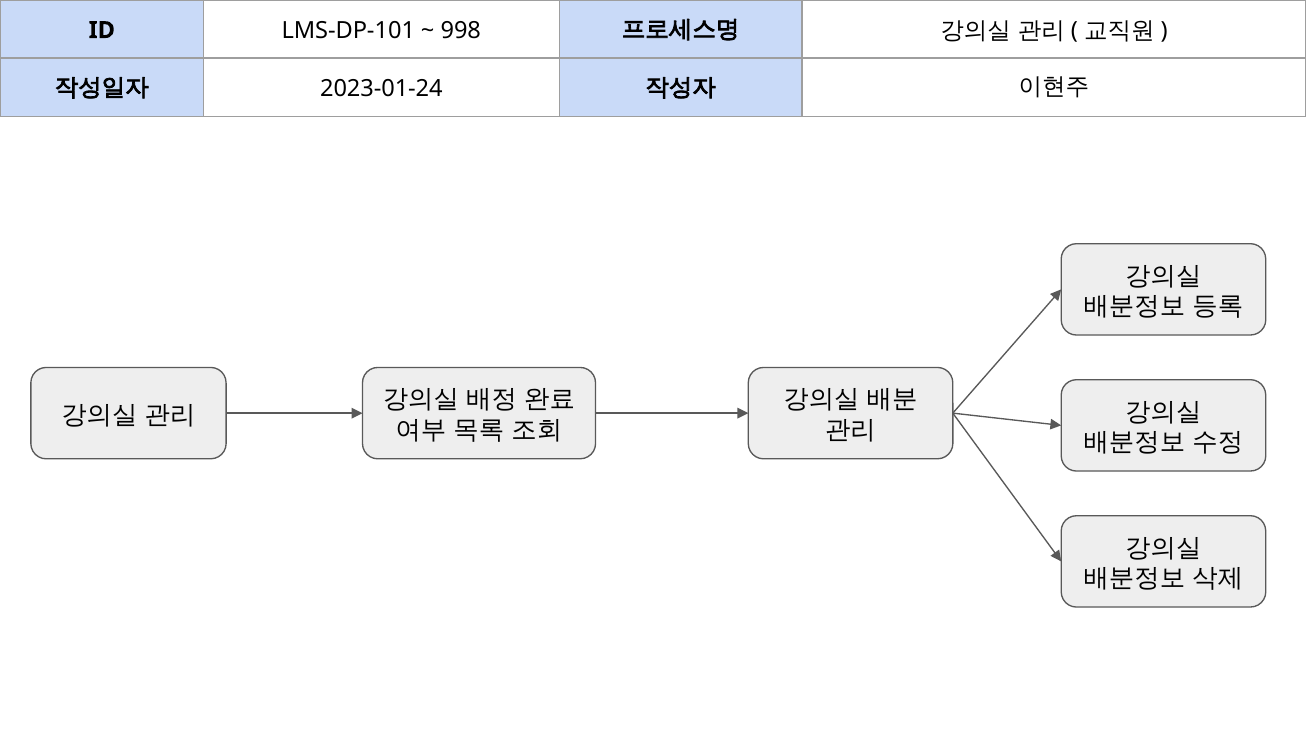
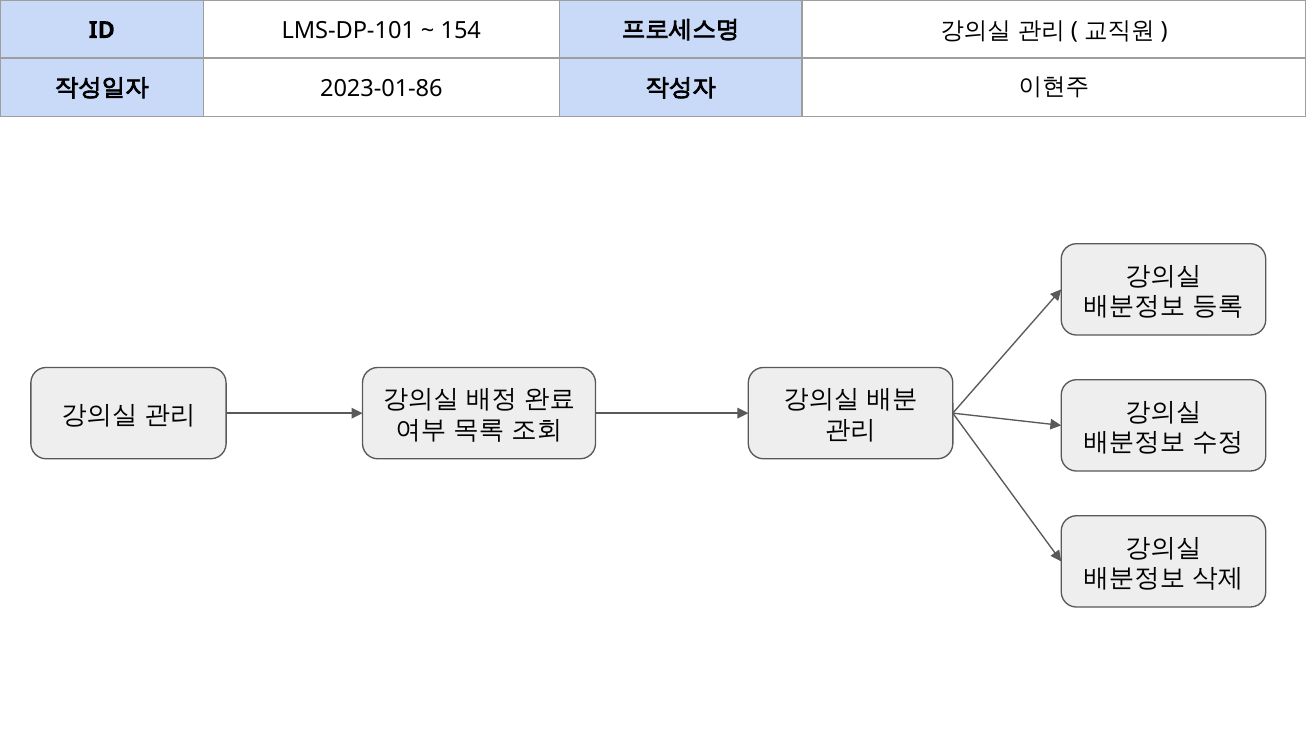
998: 998 -> 154 (461, 30)
2023-01-24: 2023-01-24 -> 2023-01-86 (381, 88)
